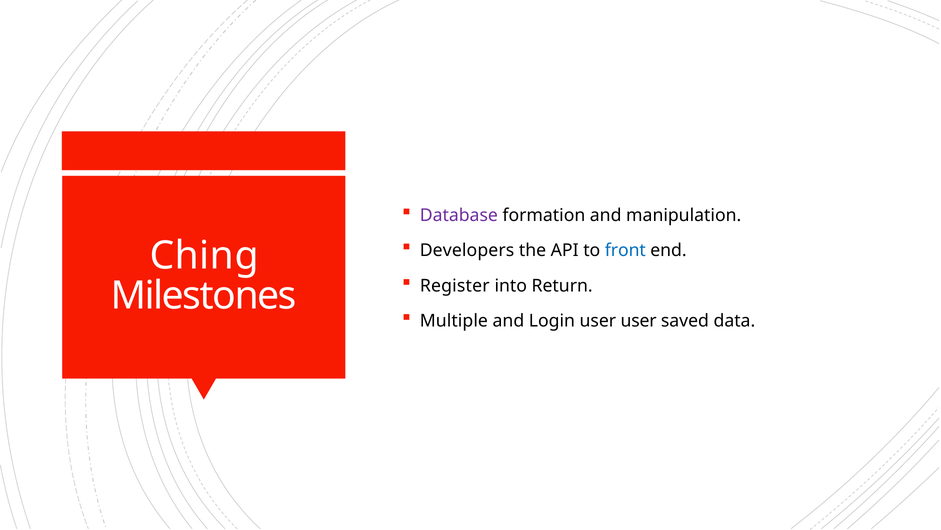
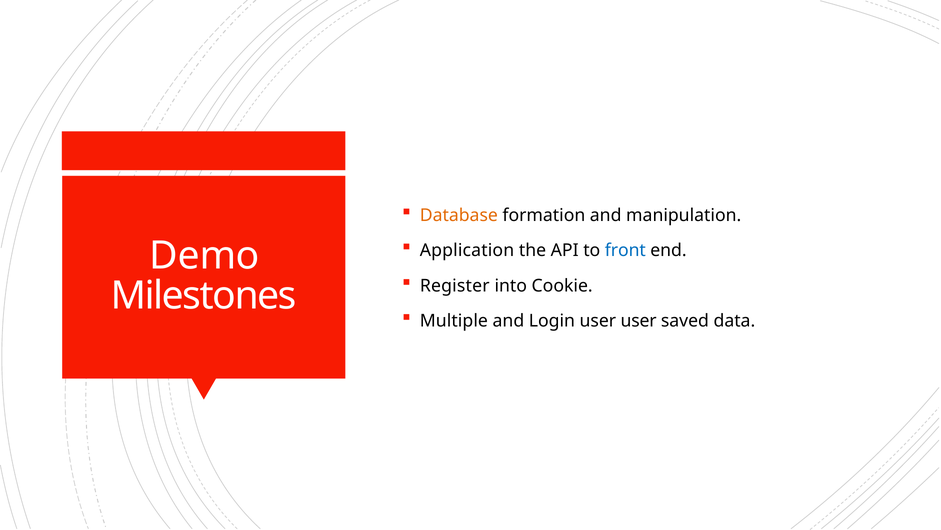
Database colour: purple -> orange (459, 215)
Developers: Developers -> Application (467, 250)
Ching: Ching -> Demo (204, 255)
Return: Return -> Cookie (562, 285)
